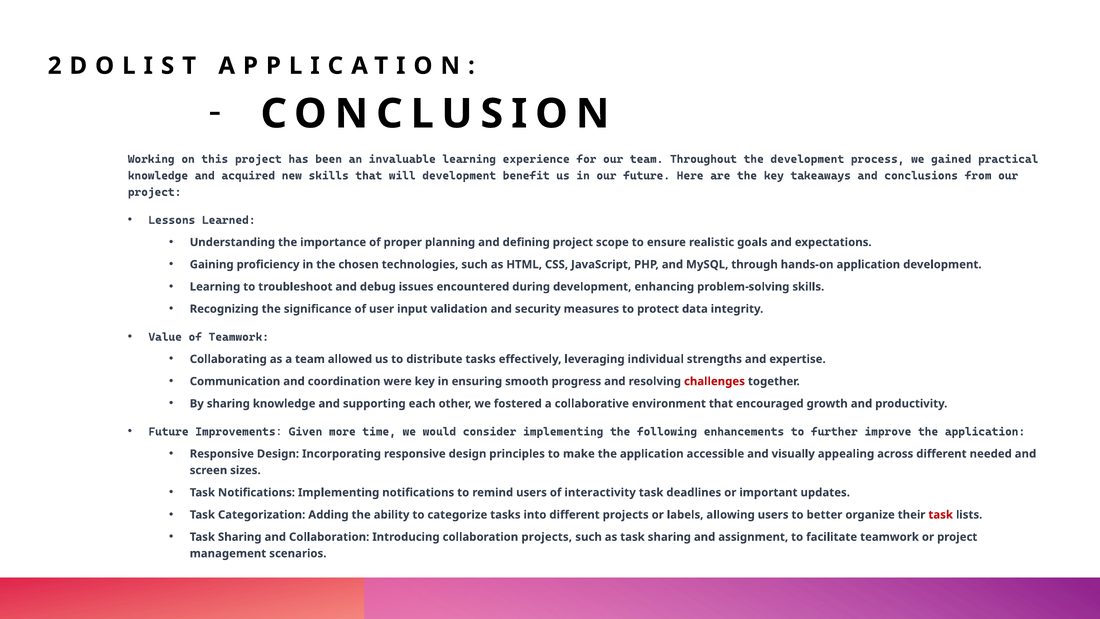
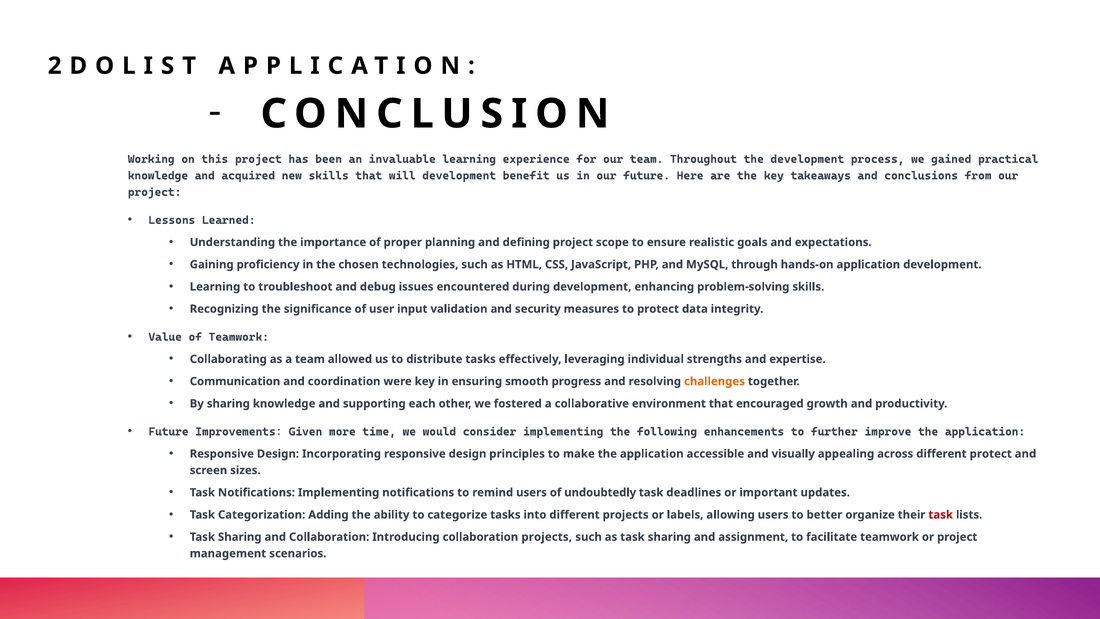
challenges colour: red -> orange (714, 381)
different needed: needed -> protect (991, 454)
interactivity: interactivity -> undoubtedly (600, 492)
